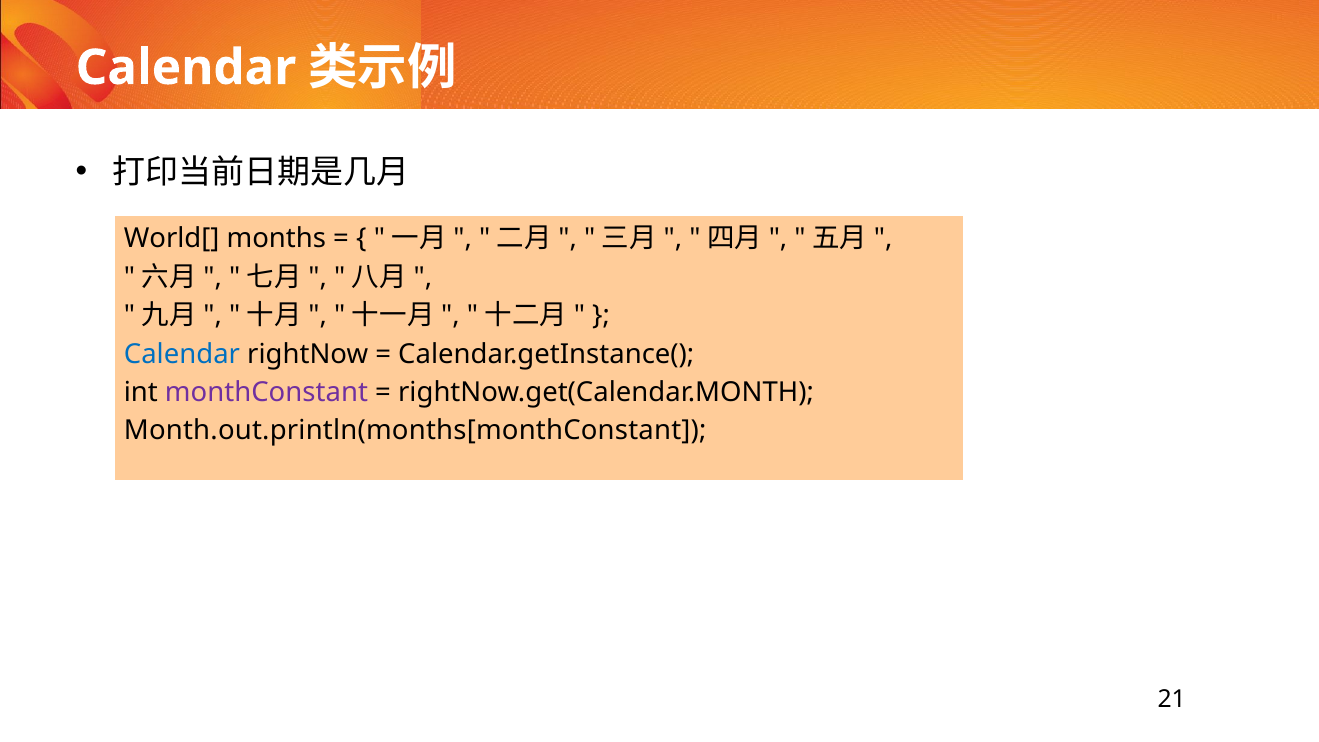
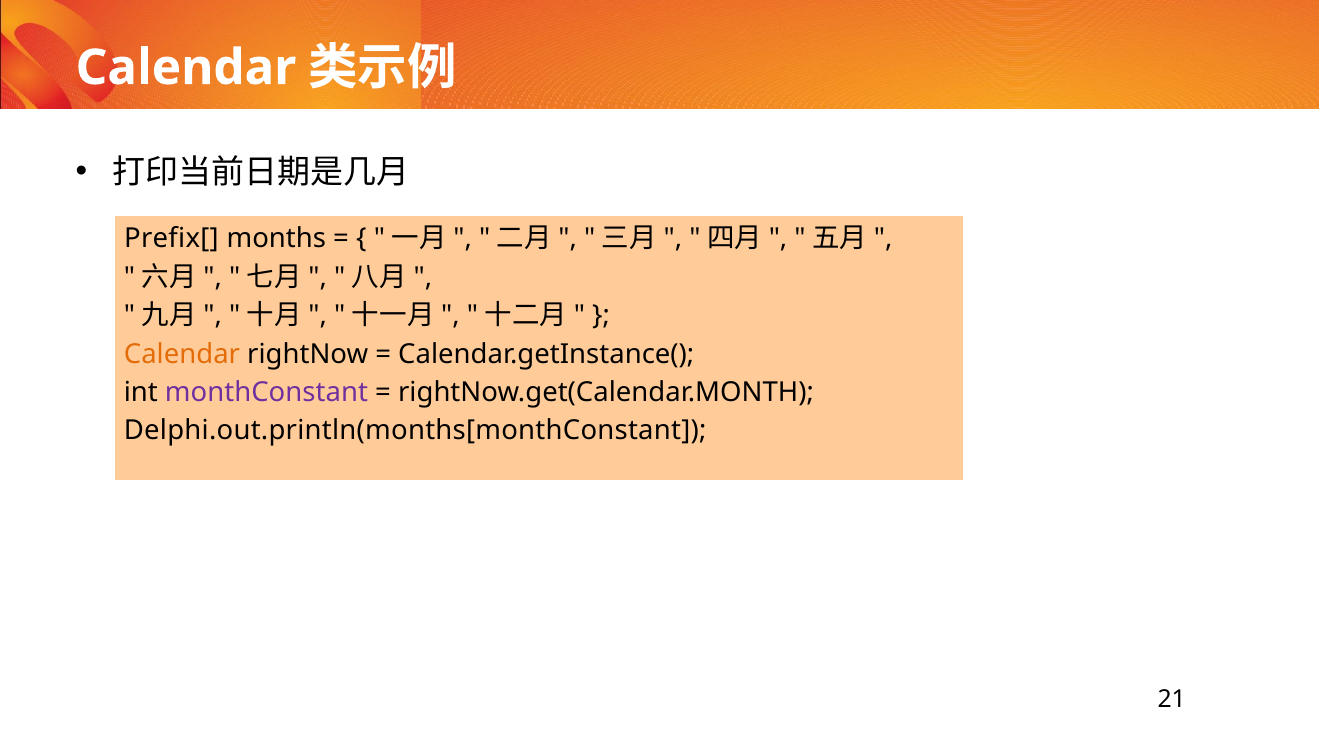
World[: World[ -> Prefix[ (171, 238)
Calendar colour: blue -> orange (182, 354)
Month.out.println(months[monthConstant: Month.out.println(months[monthConstant -> Delphi.out.println(months[monthConstant (415, 431)
